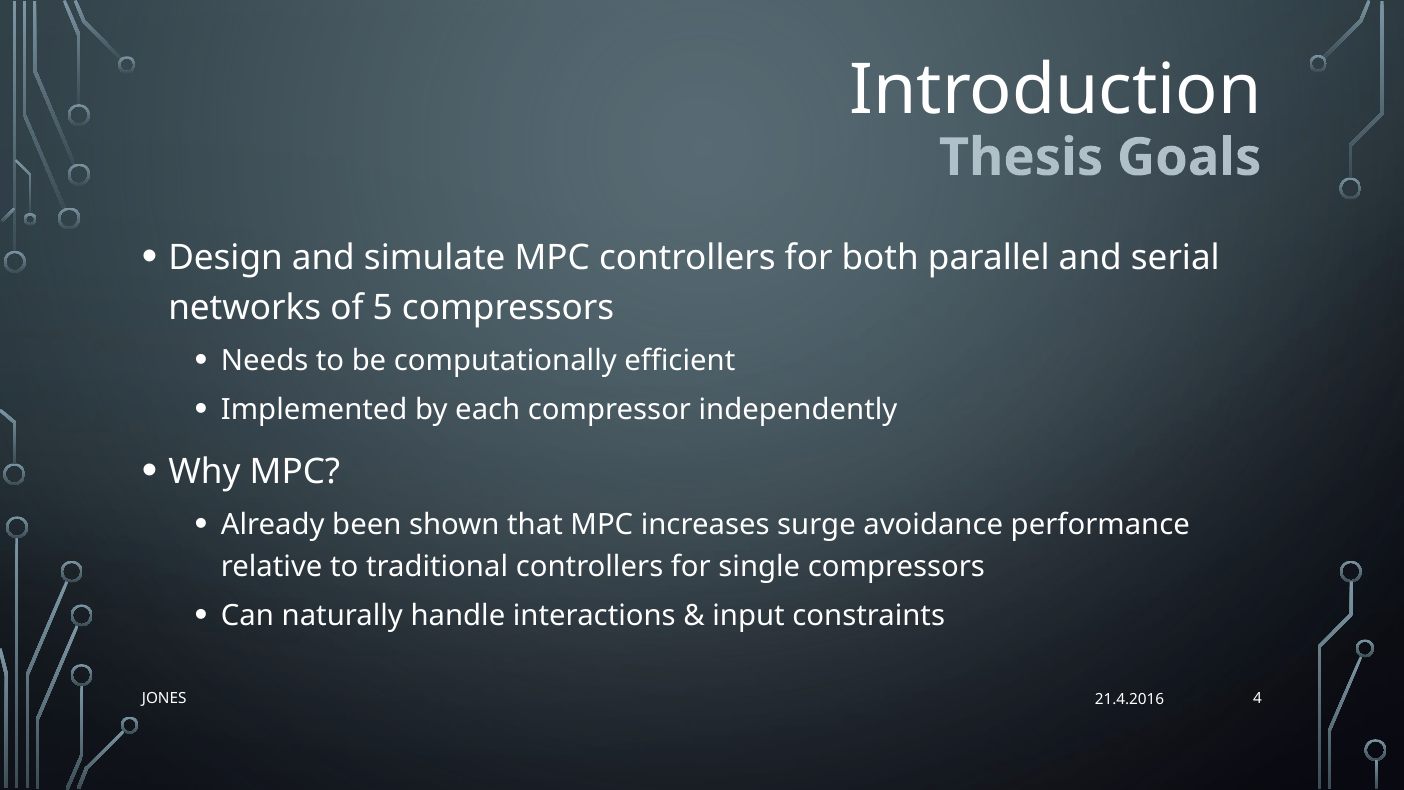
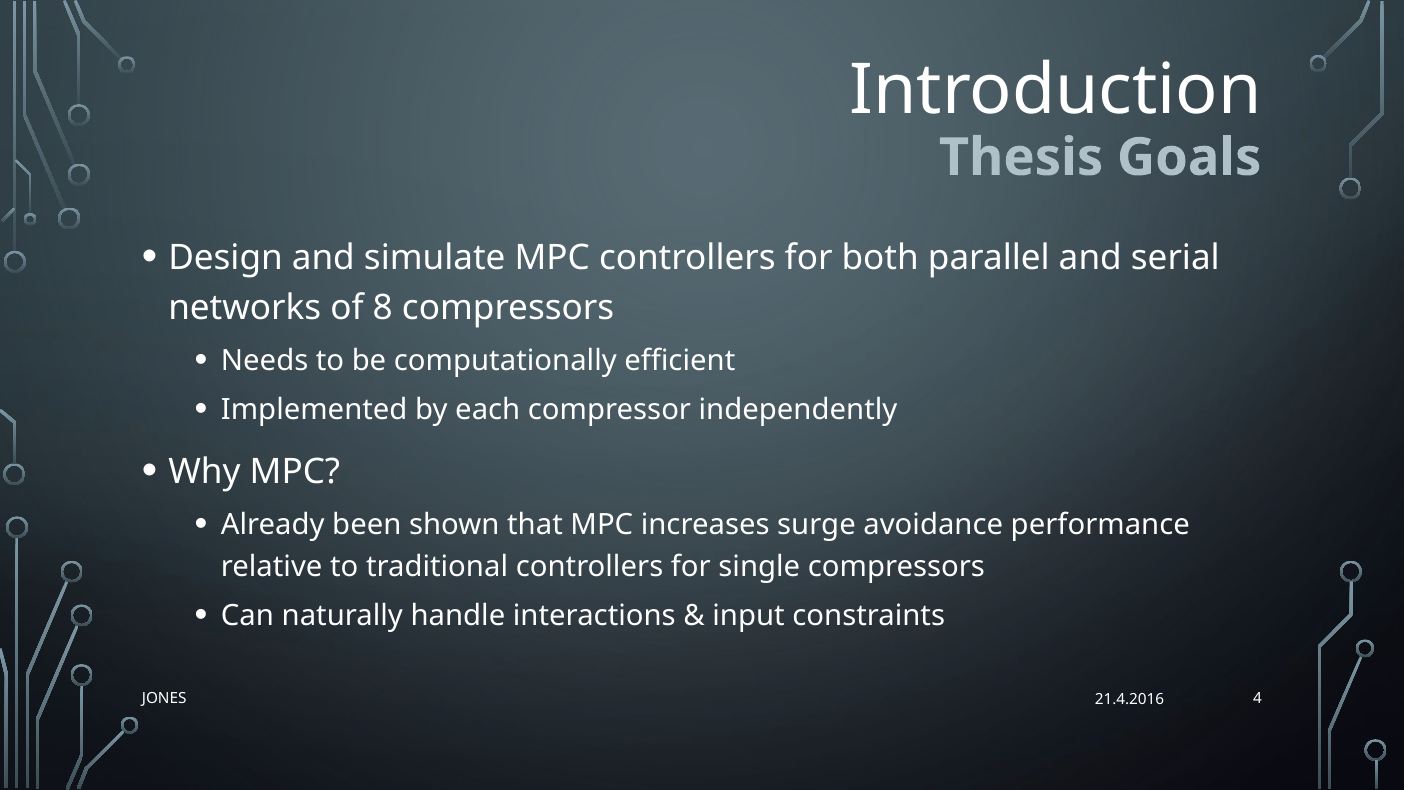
5: 5 -> 8 (383, 308)
